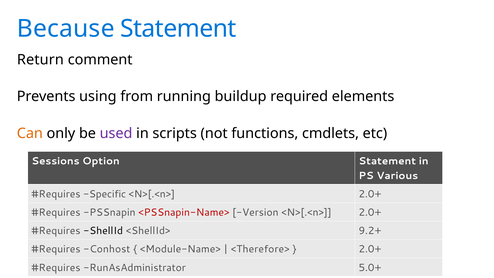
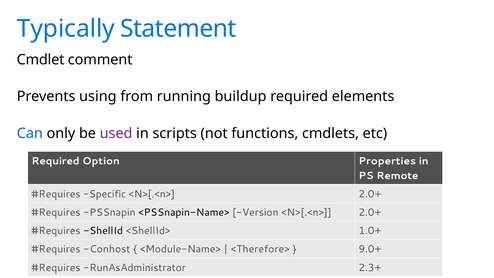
Because: Because -> Typically (66, 29)
Return: Return -> Cmdlet (41, 60)
Can colour: orange -> blue (30, 133)
Sessions: Sessions -> Required (56, 161)
Option Statement: Statement -> Properties (387, 161)
Various: Various -> Remote (397, 176)
<PSSnapin-Name> colour: red -> black (184, 212)
9.2+: 9.2+ -> 1.0+ (370, 231)
2.0+: 2.0+ -> 9.0+ (370, 249)
5.0+: 5.0+ -> 2.3+ (370, 268)
